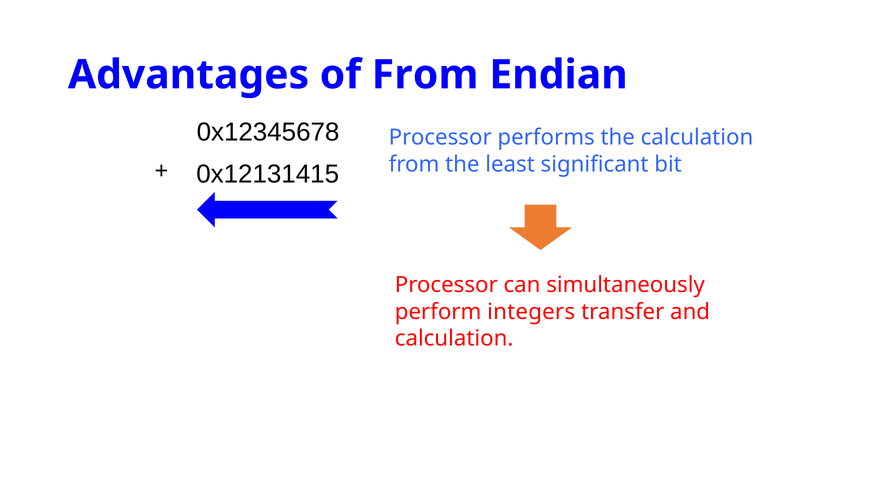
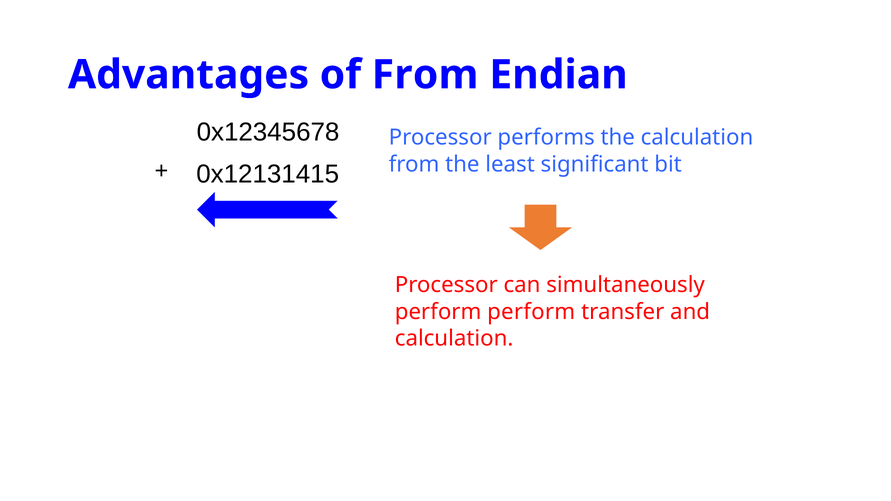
perform integers: integers -> perform (531, 312)
